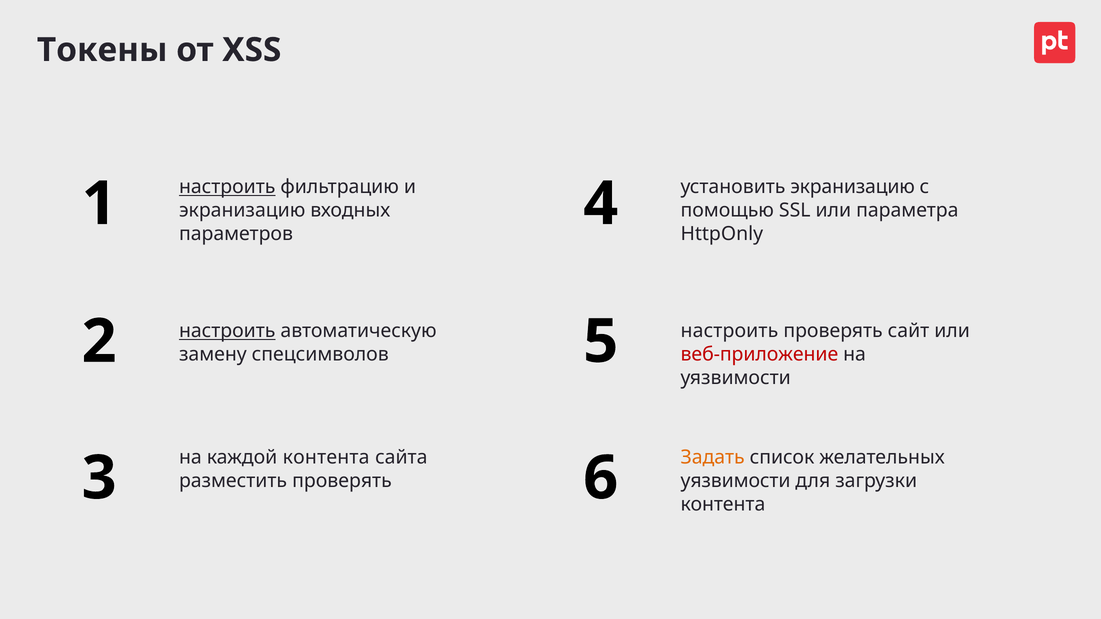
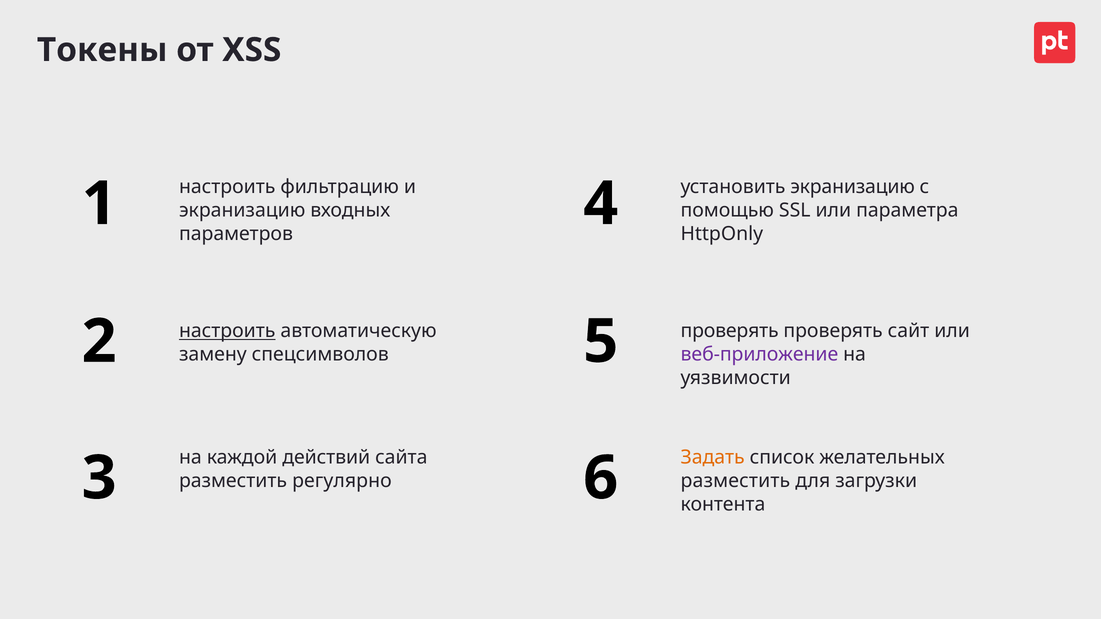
настроить underline: present -> none (227, 187)
настроить: настроить -> проверять (730, 331)
веб-приложение colour: red -> purple (759, 354)
каждой контента: контента -> действий (326, 458)
разместить проверять: проверять -> регулярно (342, 481)
уязвимости: уязвимости -> разместить (735, 481)
